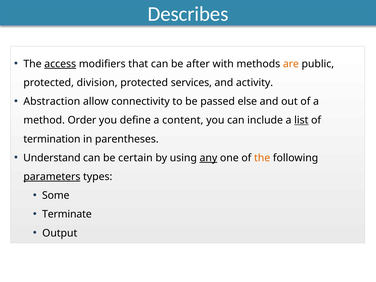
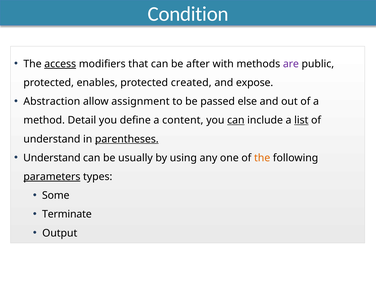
Describes: Describes -> Condition (188, 14)
are colour: orange -> purple (291, 64)
division: division -> enables (97, 83)
services: services -> created (191, 83)
activity: activity -> expose (255, 83)
connectivity: connectivity -> assignment (140, 101)
Order: Order -> Detail (82, 120)
can underline: none -> present (236, 120)
termination: termination -> understand (52, 139)
parentheses underline: none -> present (127, 139)
certain: certain -> usually (135, 158)
any underline: present -> none (208, 158)
